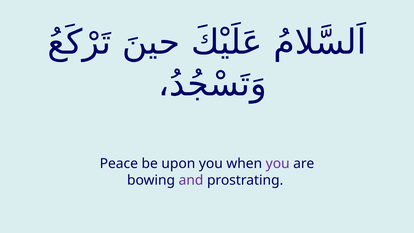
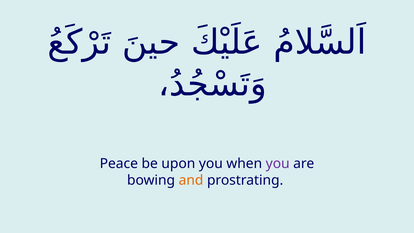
and colour: purple -> orange (191, 180)
